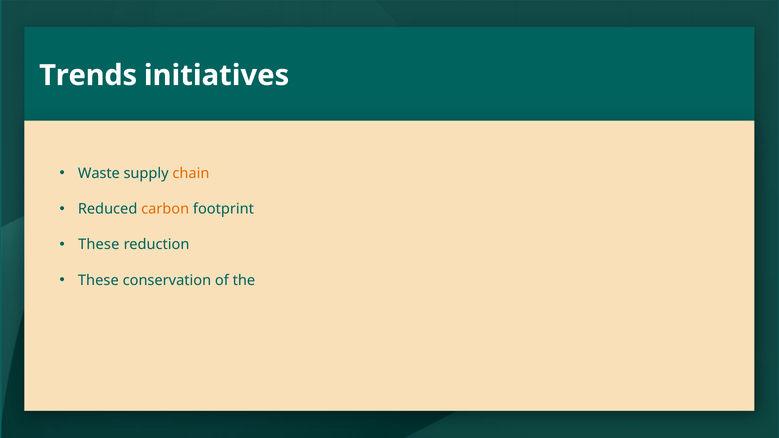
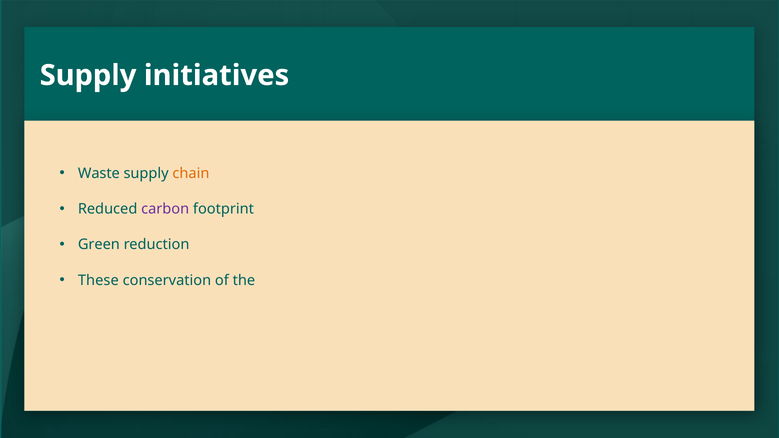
Trends: Trends -> Supply (88, 75)
carbon colour: orange -> purple (165, 209)
These: These -> Green (99, 245)
